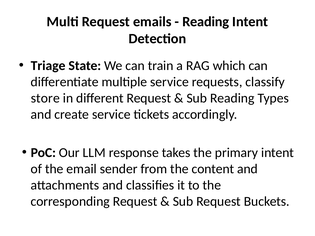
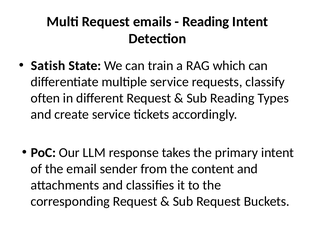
Triage: Triage -> Satish (48, 66)
store: store -> often (45, 98)
